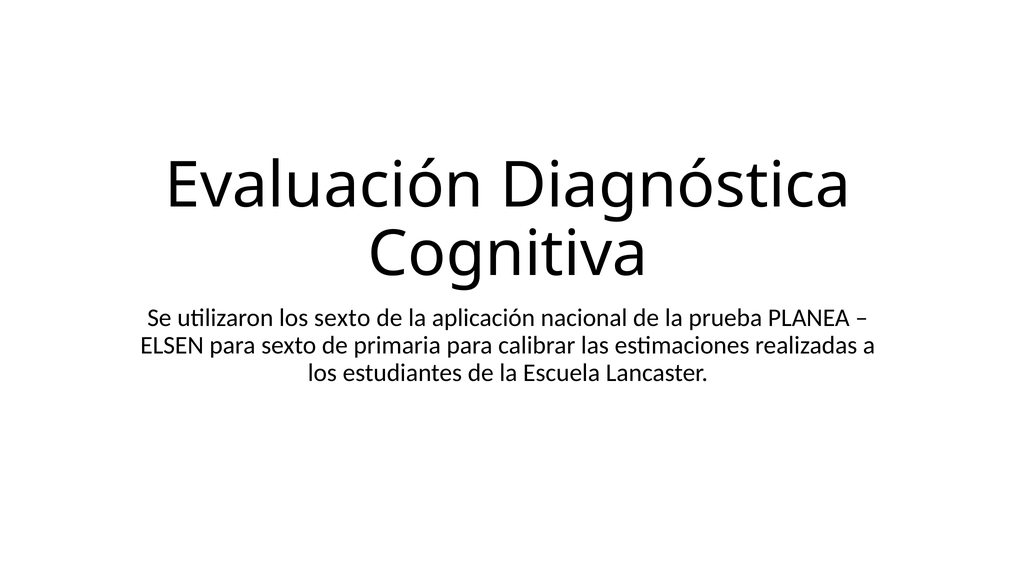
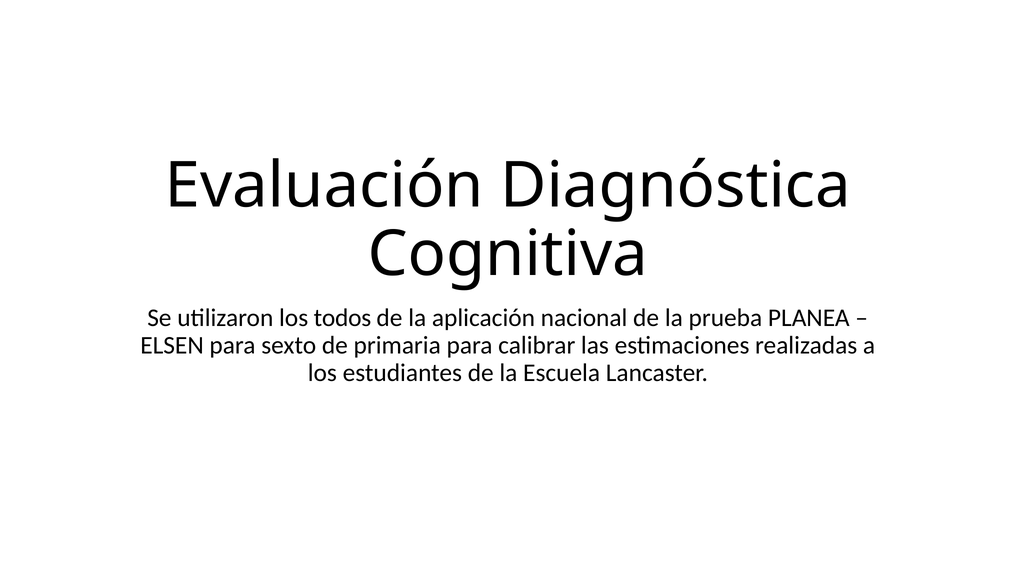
los sexto: sexto -> todos (342, 318)
